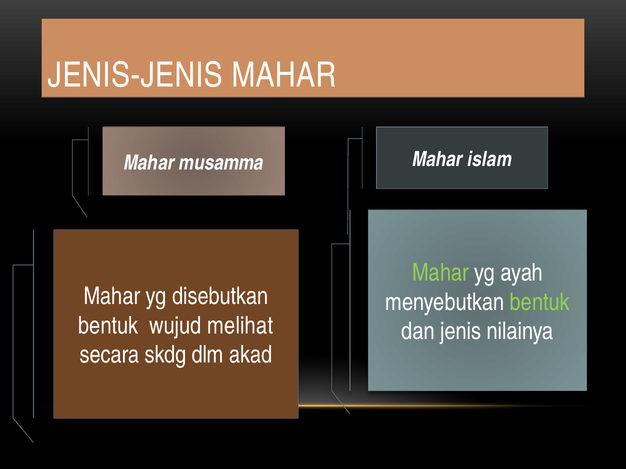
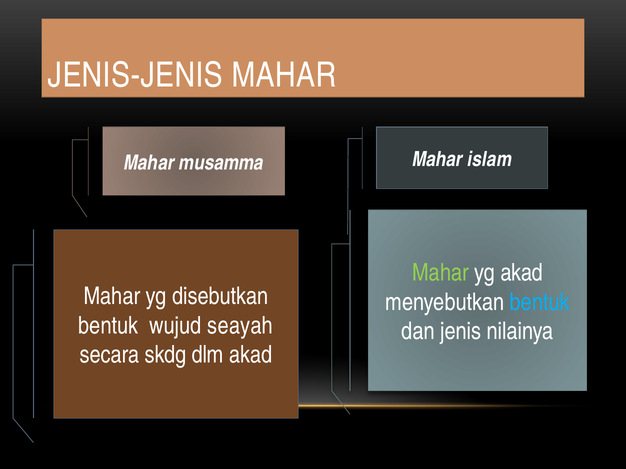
yg ayah: ayah -> akad (522, 273)
bentuk colour: light green -> light blue (540, 302)
melihat: melihat -> seayah (240, 326)
